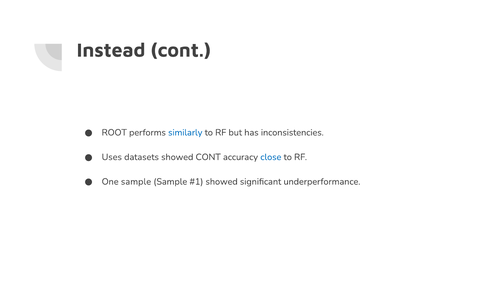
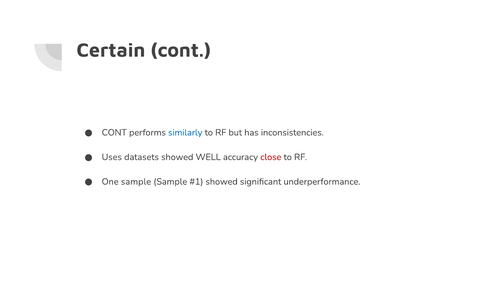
Instead: Instead -> Certain (111, 50)
ROOT: ROOT -> CONT (114, 133)
showed CONT: CONT -> WELL (208, 157)
close colour: blue -> red (271, 157)
